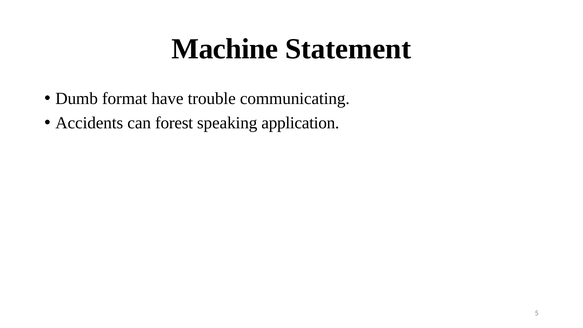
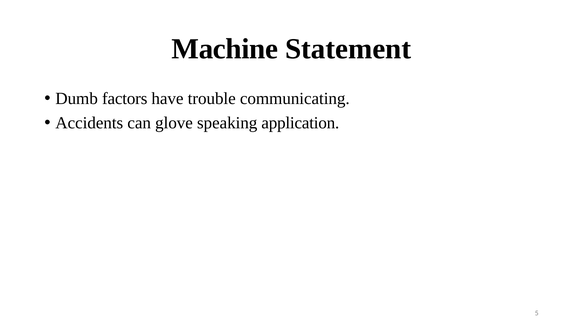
format: format -> factors (125, 99)
forest: forest -> glove (174, 123)
